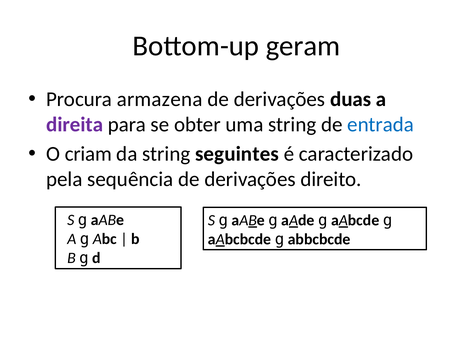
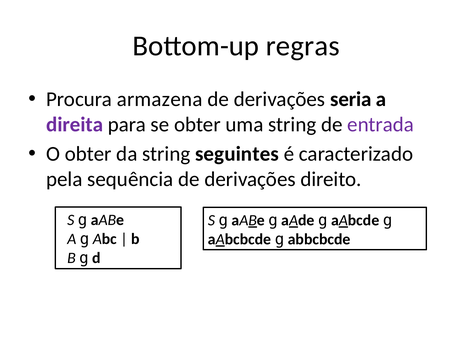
geram: geram -> regras (303, 46)
duas: duas -> seria (351, 99)
entrada colour: blue -> purple (381, 124)
O criam: criam -> obter (88, 154)
